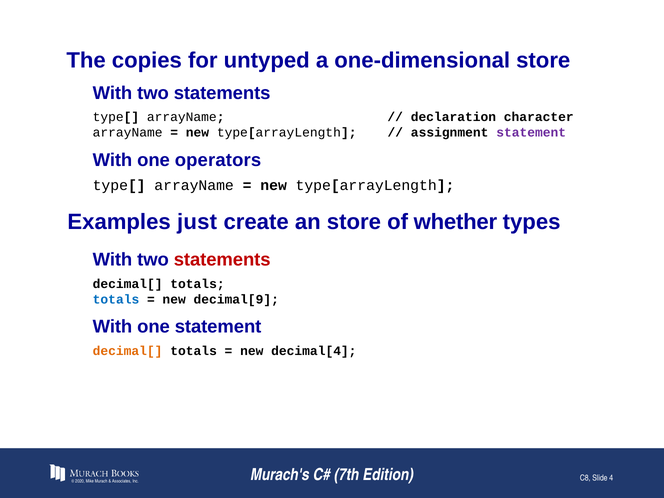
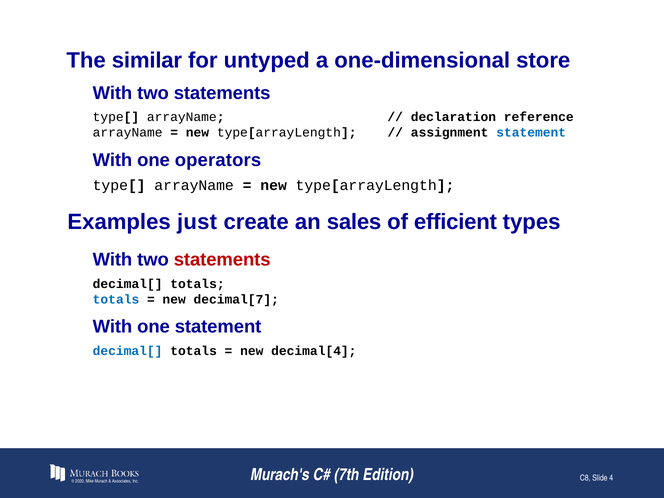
copies: copies -> similar (147, 60)
character: character -> reference (539, 117)
statement colour: purple -> blue (531, 133)
an store: store -> sales (354, 222)
whether: whether -> efficient (455, 222)
decimal[9: decimal[9 -> decimal[7 (236, 299)
decimal[ colour: orange -> blue (128, 351)
